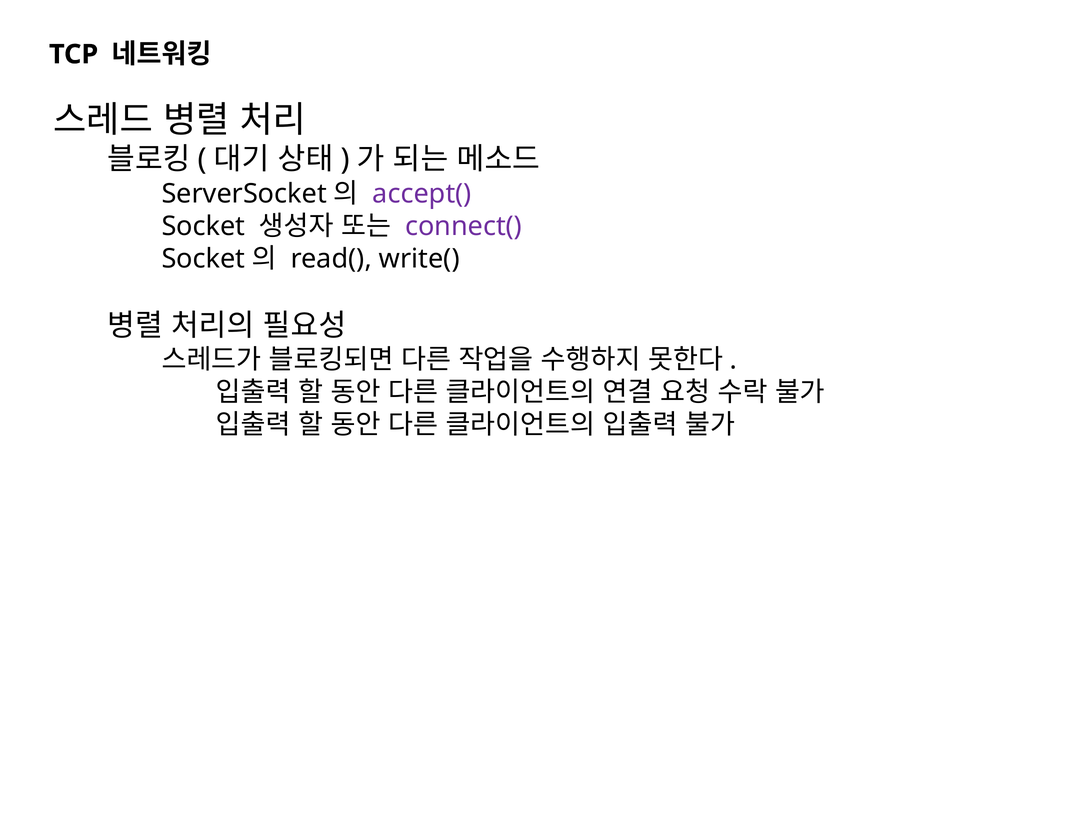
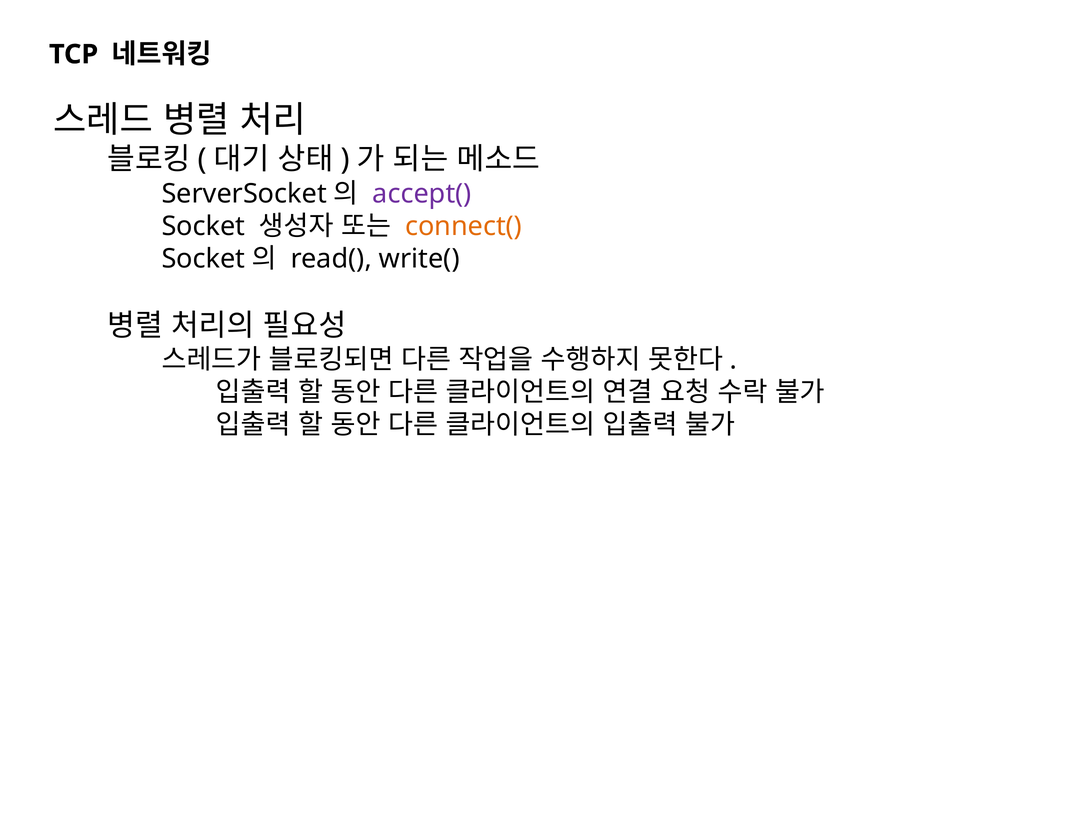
connect( colour: purple -> orange (464, 226)
